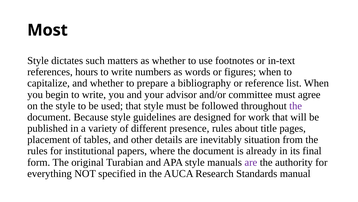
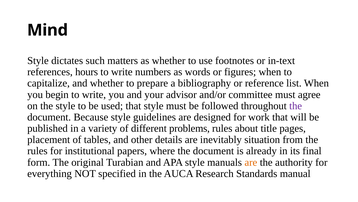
Most: Most -> Mind (47, 30)
presence: presence -> problems (189, 128)
are colour: purple -> orange (251, 162)
